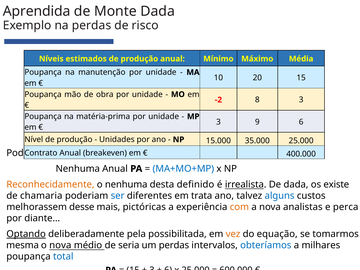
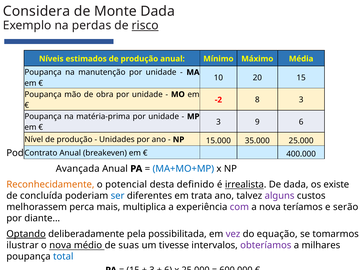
Aprendida: Aprendida -> Considera (37, 11)
risco underline: none -> present (145, 25)
Nenhuma: Nenhuma -> Avançada (78, 169)
o nenhuma: nenhuma -> potencial (126, 185)
chamaria: chamaria -> concluída (41, 196)
alguns colour: blue -> purple (280, 196)
desse: desse -> perca (82, 207)
pictóricas: pictóricas -> multiplica (144, 207)
com colour: orange -> purple (239, 207)
analistas: analistas -> teríamos (303, 207)
perca: perca -> serão (346, 207)
vez colour: orange -> purple (233, 234)
mesma: mesma -> ilustrar (22, 245)
seria: seria -> suas (129, 245)
um perdas: perdas -> tivesse (174, 245)
obteríamos colour: blue -> purple (266, 245)
